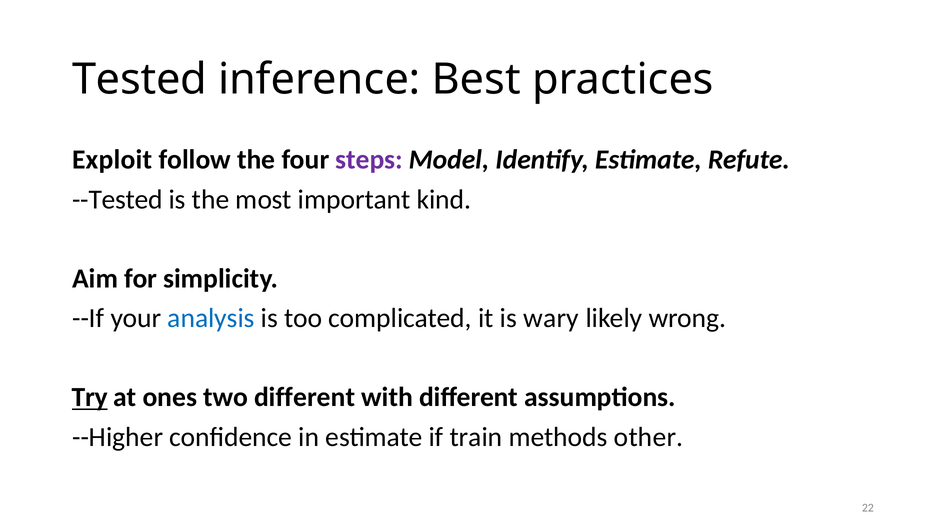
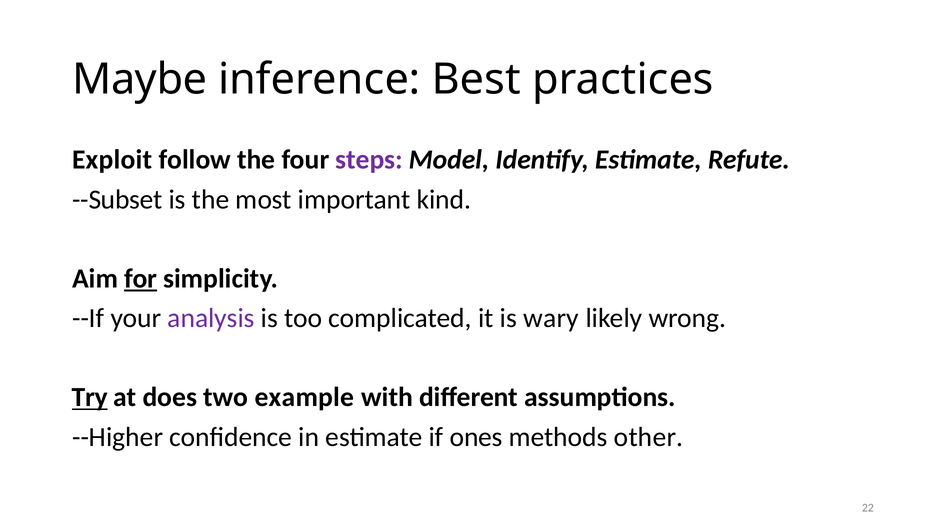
Tested: Tested -> Maybe (140, 79)
--Tested: --Tested -> --Subset (117, 199)
for underline: none -> present (141, 279)
analysis colour: blue -> purple (211, 318)
ones: ones -> does (170, 397)
two different: different -> example (304, 397)
train: train -> ones (476, 437)
